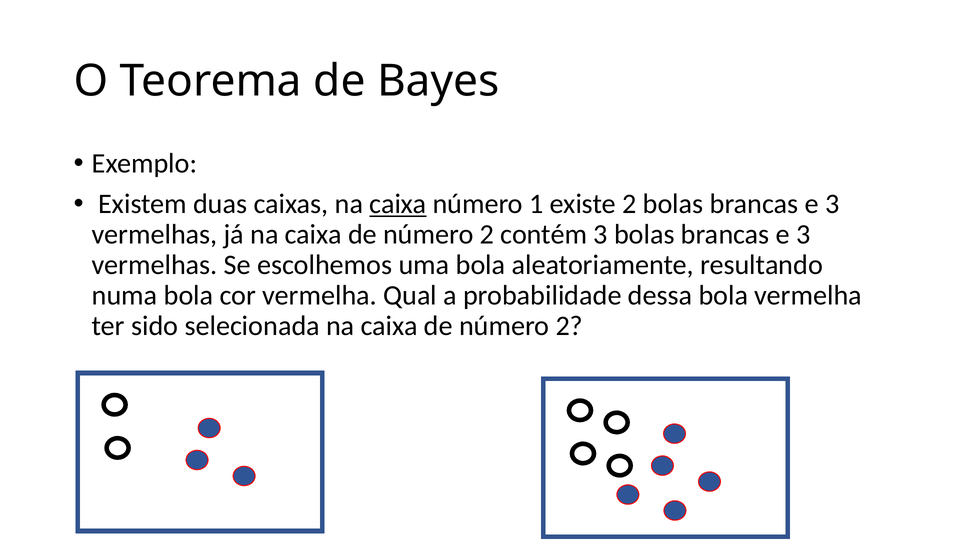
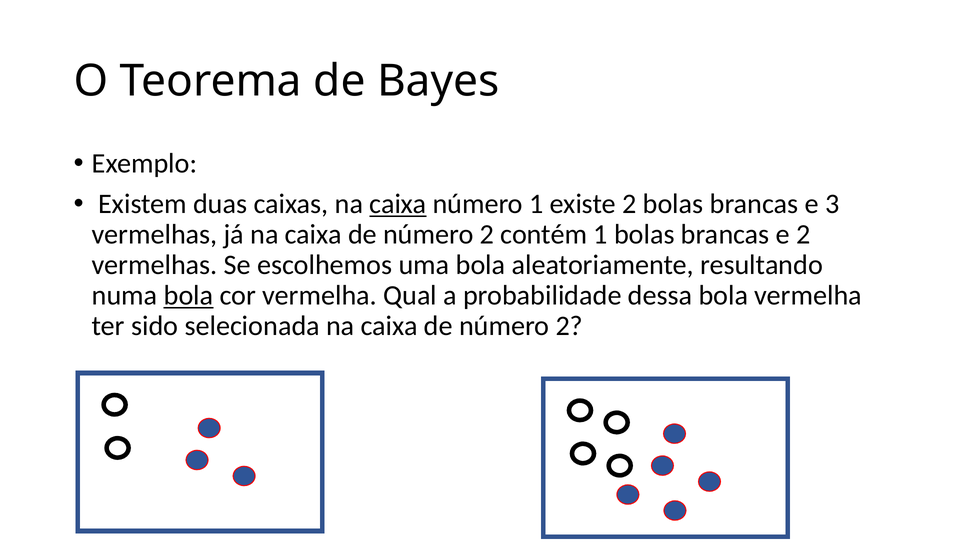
contém 3: 3 -> 1 (601, 235)
3: 3 -> 2 (803, 235)
bola underline: none -> present (189, 295)
